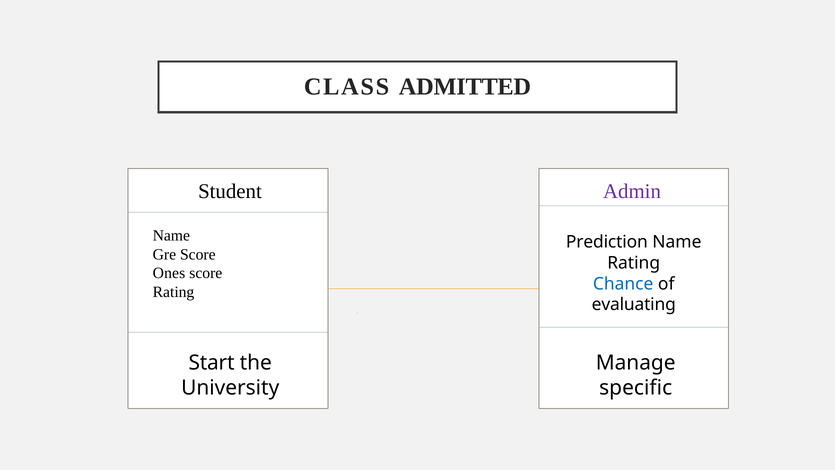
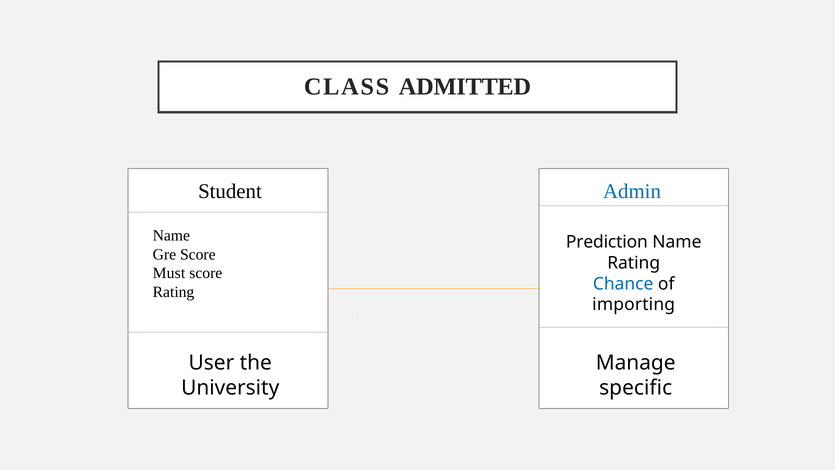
Admin colour: purple -> blue (632, 191)
Ones: Ones -> Must (169, 273)
evaluating: evaluating -> importing (634, 304)
Start: Start -> User (211, 363)
